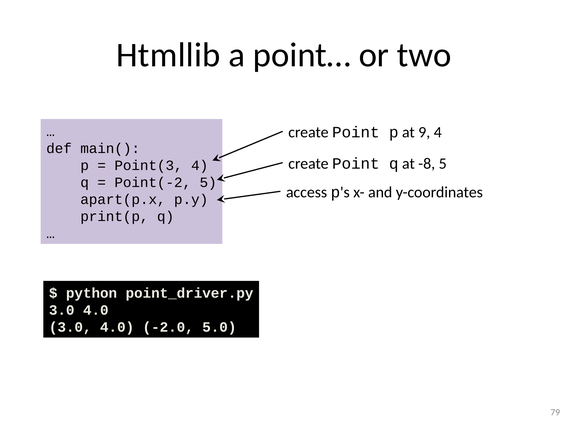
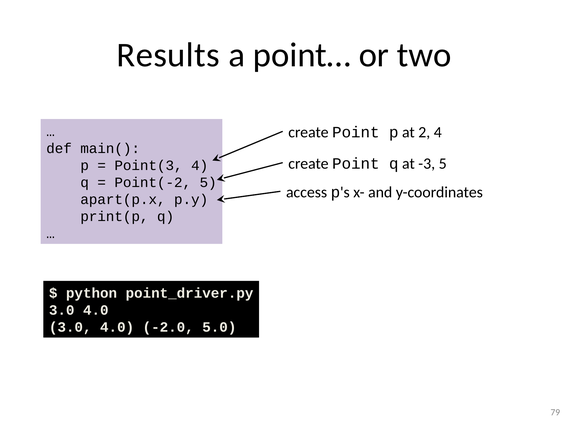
Htmllib: Htmllib -> Results (168, 55)
9: 9 -> 2 (424, 132)
-8: -8 -> -3 (427, 164)
